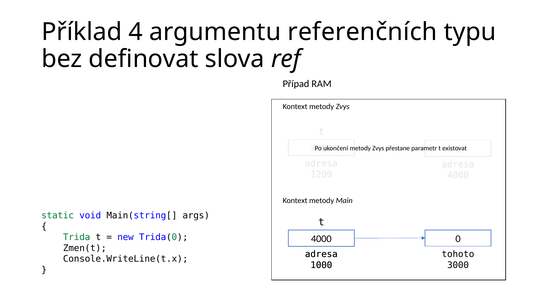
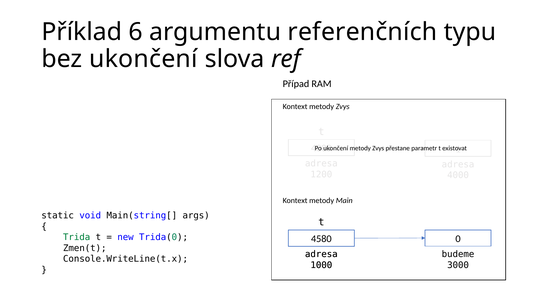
4: 4 -> 6 (136, 32)
bez definovat: definovat -> ukončení (143, 59)
static colour: green -> black (58, 216)
4000: 4000 -> 4580 (321, 239)
tohoto: tohoto -> budeme (458, 255)
